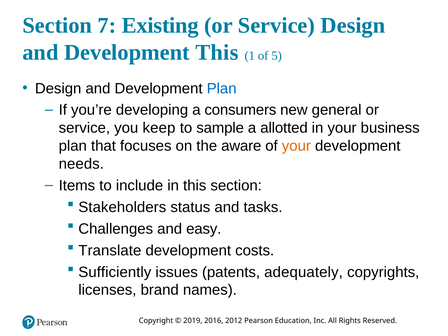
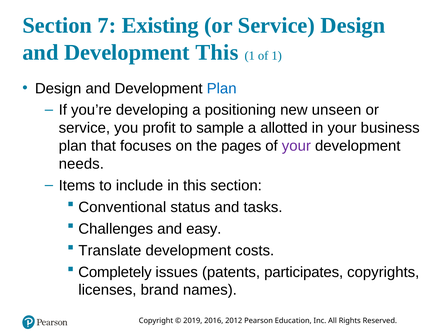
of 5: 5 -> 1 (277, 56)
consumers: consumers -> positioning (240, 110)
general: general -> unseen (337, 110)
keep: keep -> profit (159, 128)
aware: aware -> pages (241, 146)
your colour: orange -> purple (296, 146)
Stakeholders: Stakeholders -> Conventional (122, 207)
Sufficiently: Sufficiently -> Completely (115, 272)
adequately: adequately -> participates (304, 272)
